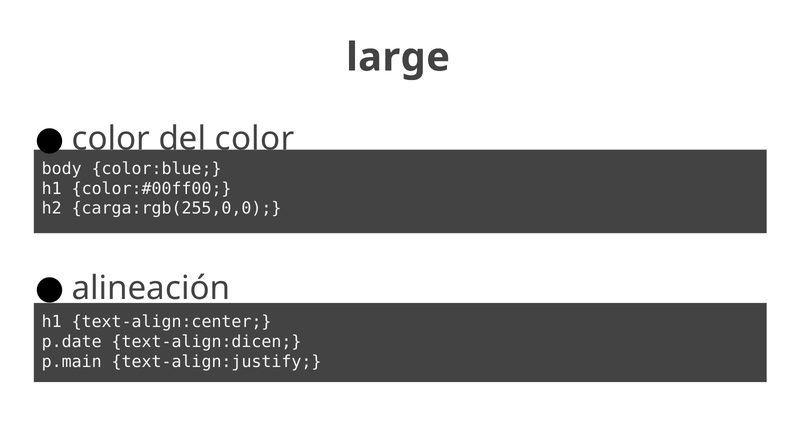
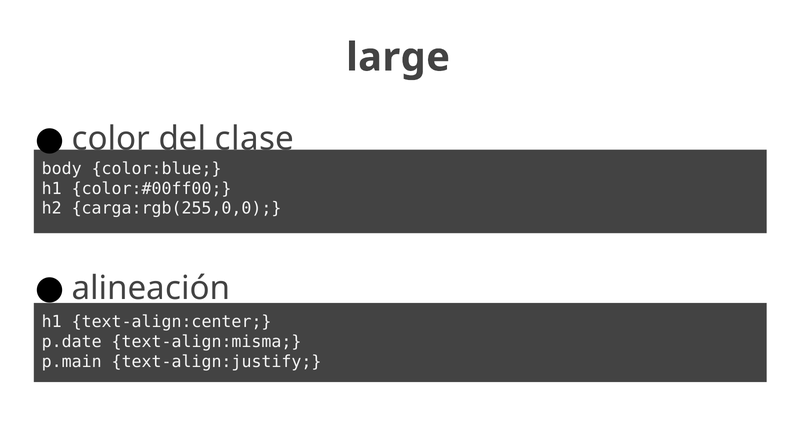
del color: color -> clase (254, 139)
text-align:dicen: text-align:dicen -> text-align:misma (207, 342)
